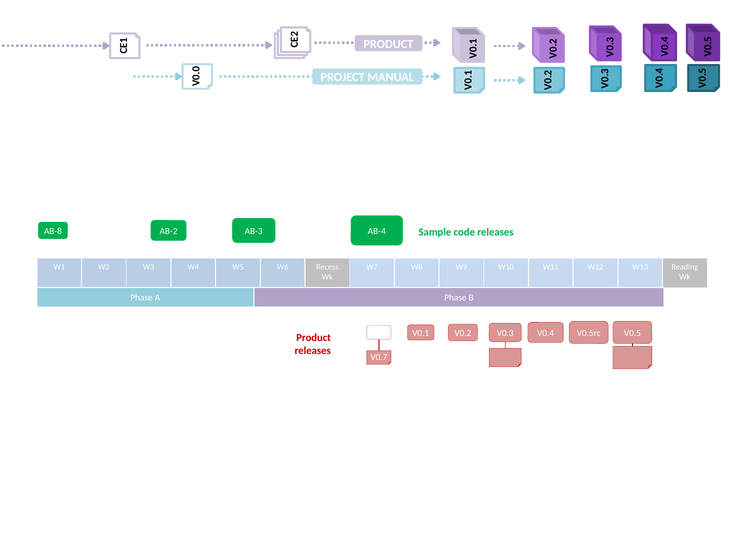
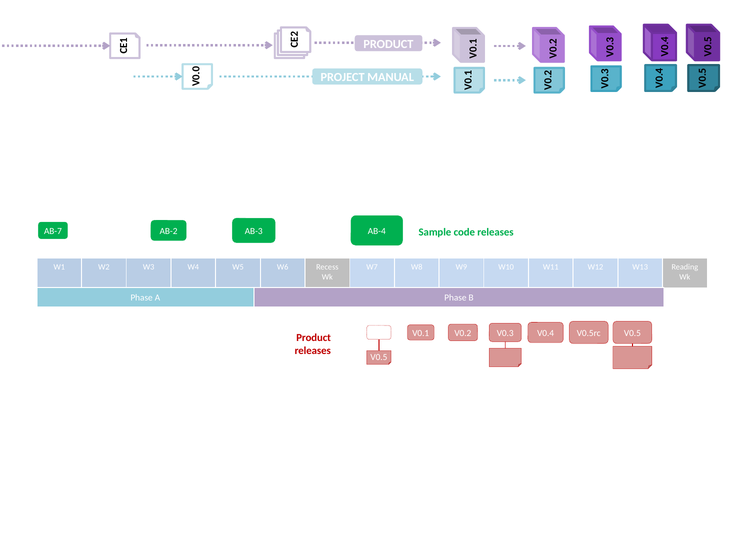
AB-8: AB-8 -> AB-7 (53, 231)
V0.7: V0.7 -> V0.5 (379, 357)
